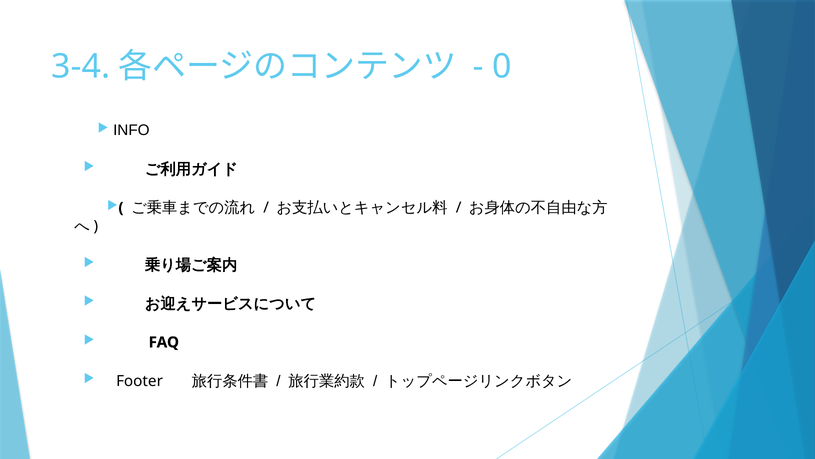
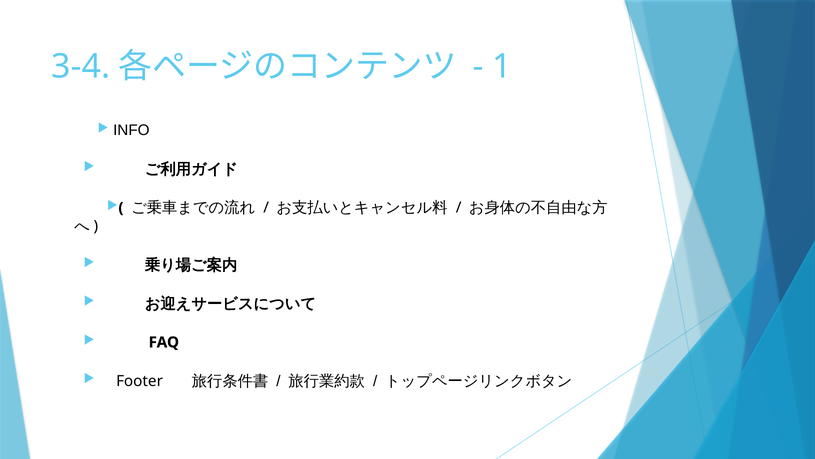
0: 0 -> 1 (502, 67)
